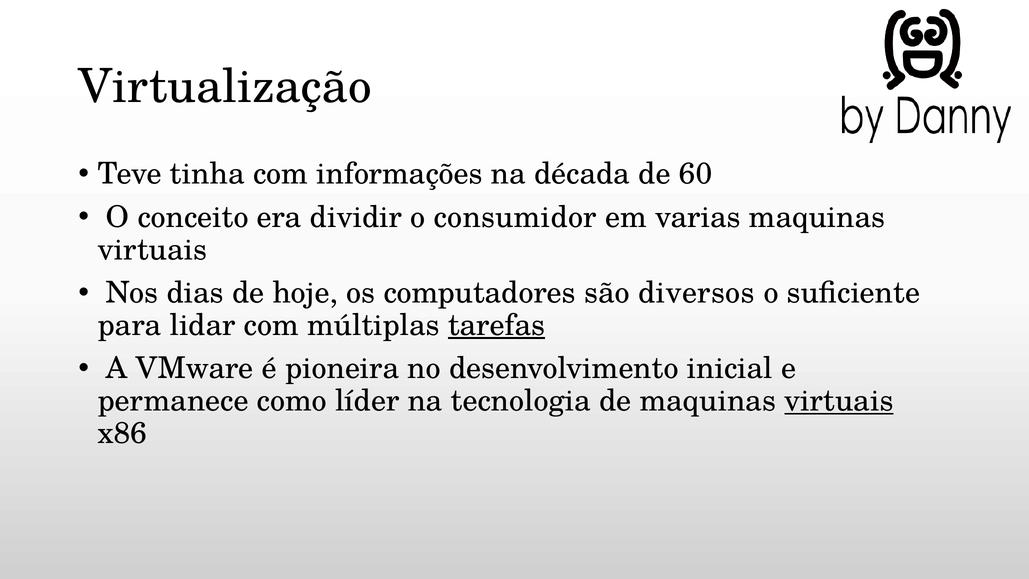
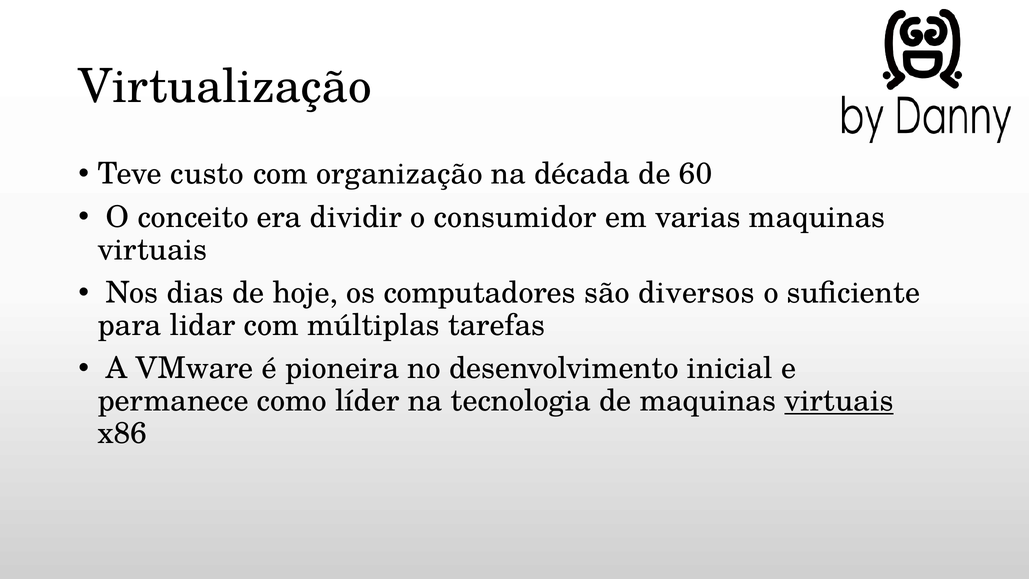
tinha: tinha -> custo (207, 174)
informações: informações -> organização (399, 174)
tarefas underline: present -> none (497, 325)
